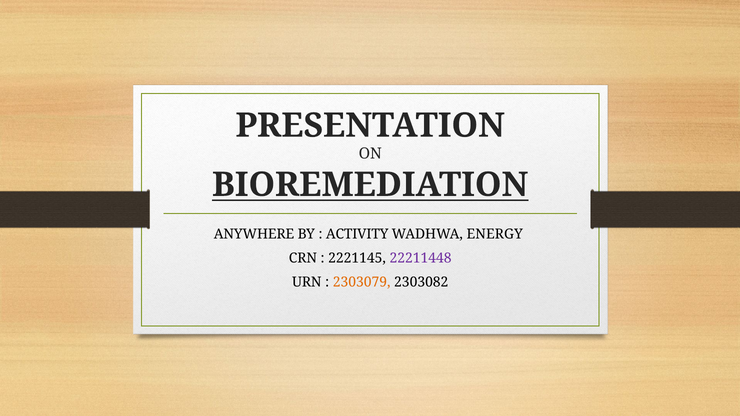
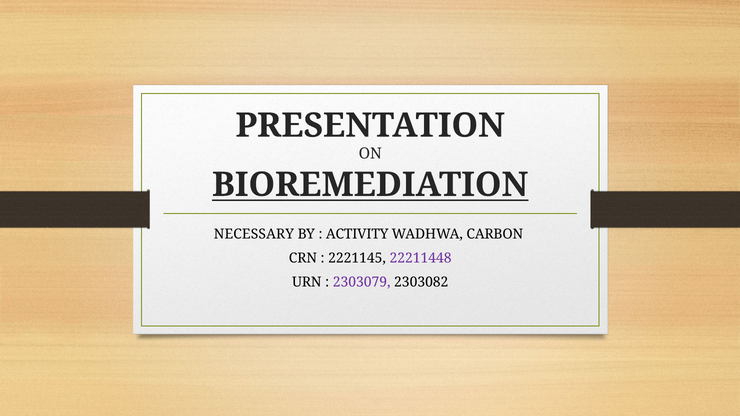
ANYWHERE: ANYWHERE -> NECESSARY (254, 234)
ENERGY: ENERGY -> CARBON (495, 234)
2303079 colour: orange -> purple (362, 282)
